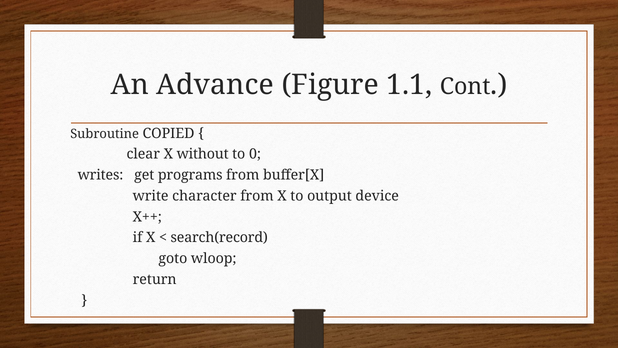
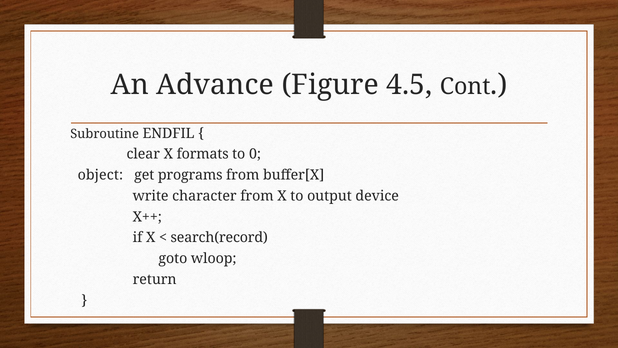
1.1: 1.1 -> 4.5 (409, 85)
COPIED: COPIED -> ENDFIL (169, 133)
without: without -> formats (203, 154)
writes: writes -> object (100, 175)
